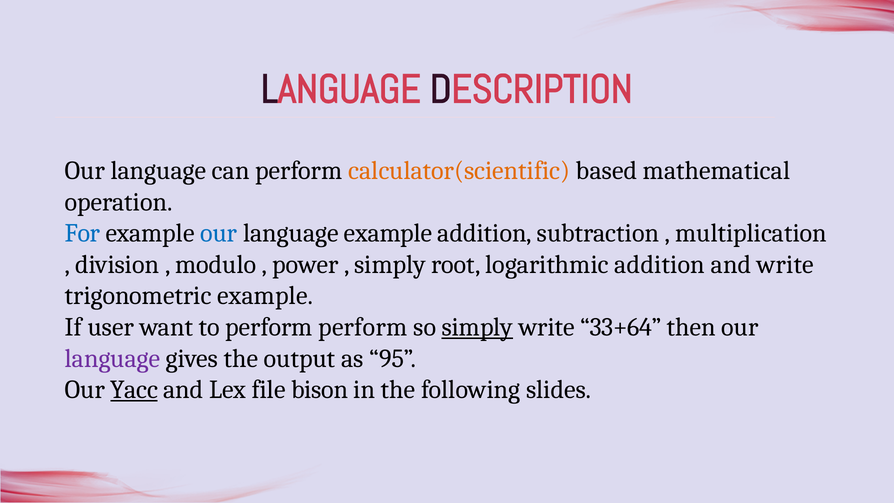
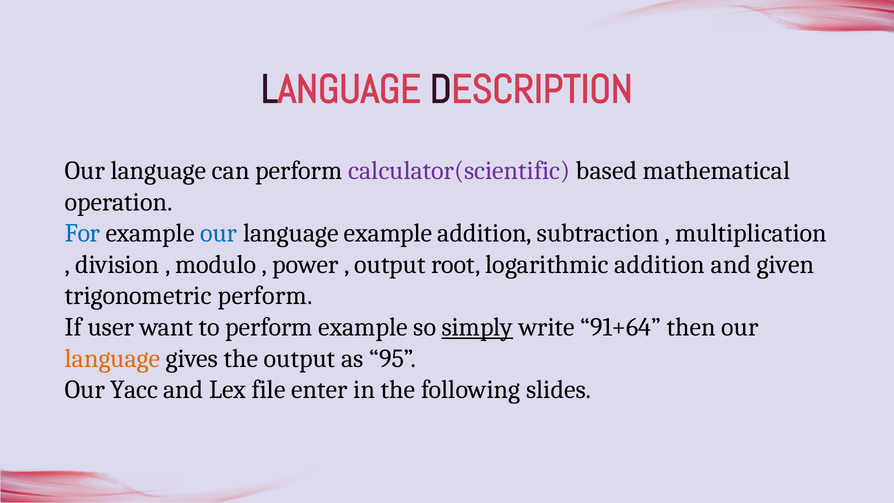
calculator(scientific colour: orange -> purple (459, 171)
simply: simply -> output (390, 264)
and write: write -> given (786, 264)
trigonometric example: example -> perform (265, 296)
perform perform: perform -> example (363, 327)
33+64: 33+64 -> 91+64 (621, 327)
language colour: purple -> orange (113, 358)
Yacc underline: present -> none (134, 390)
bison: bison -> enter (319, 390)
